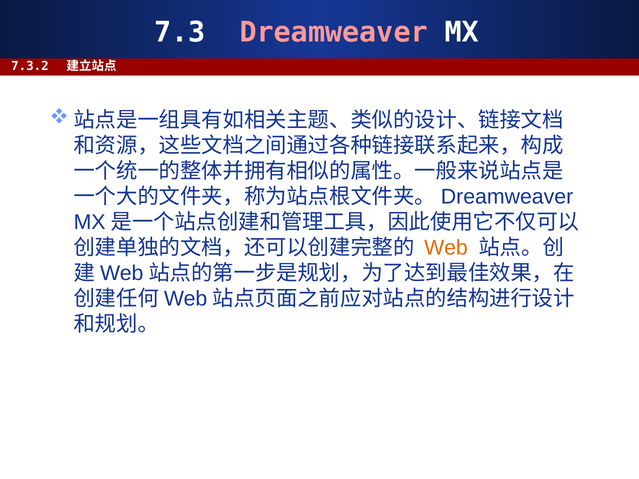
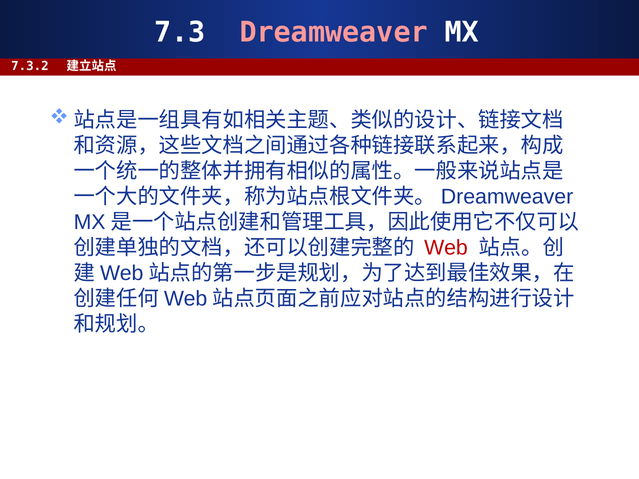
Web colour: orange -> red (446, 248)
